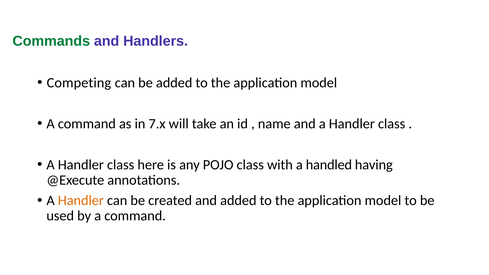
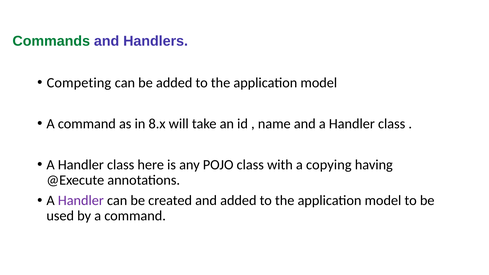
7.x: 7.x -> 8.x (157, 124)
handled: handled -> copying (329, 165)
Handler colour: orange -> purple (81, 201)
